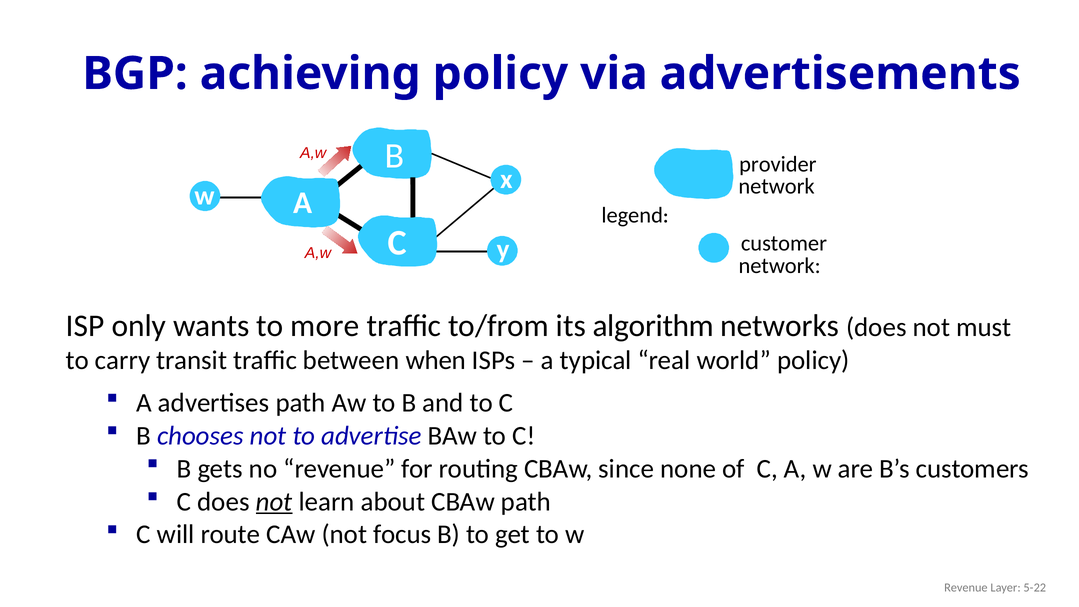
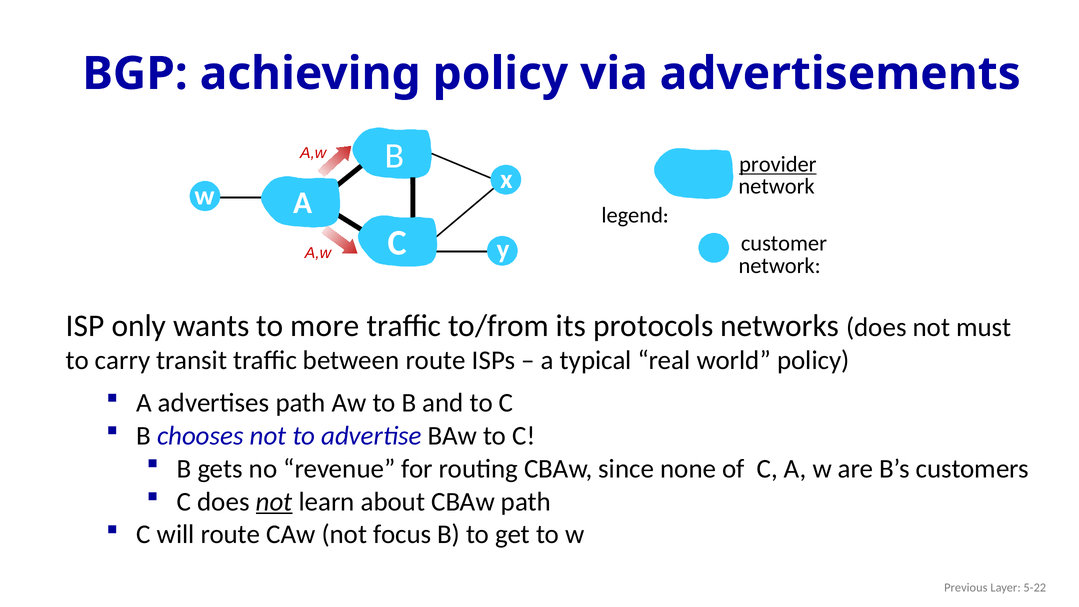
provider underline: none -> present (778, 164)
algorithm: algorithm -> protocols (653, 326)
between when: when -> route (436, 360)
Revenue: Revenue -> Previous (966, 588)
